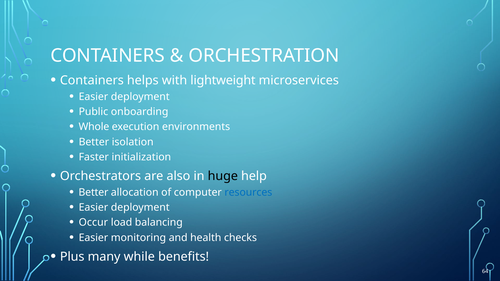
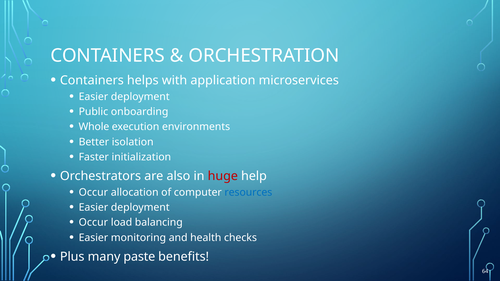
lightweight: lightweight -> application (223, 80)
huge colour: black -> red (223, 176)
Better: Better -> Occur (93, 193)
while: while -> paste (139, 257)
